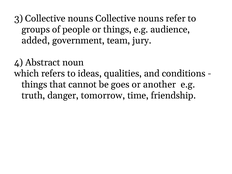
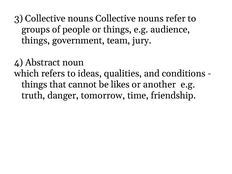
added: added -> things (36, 41)
goes: goes -> likes (120, 85)
